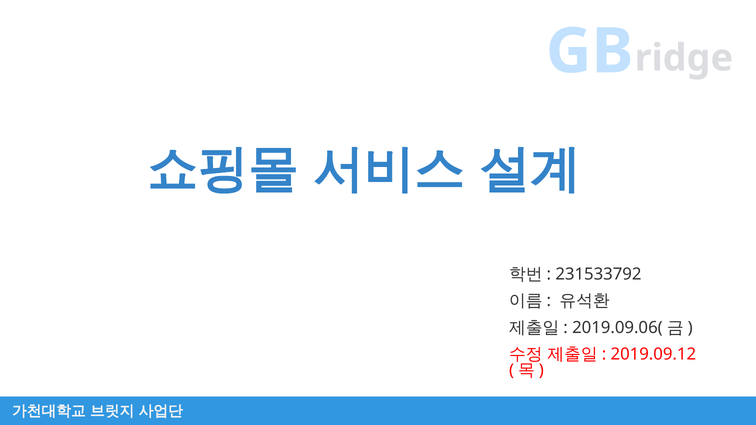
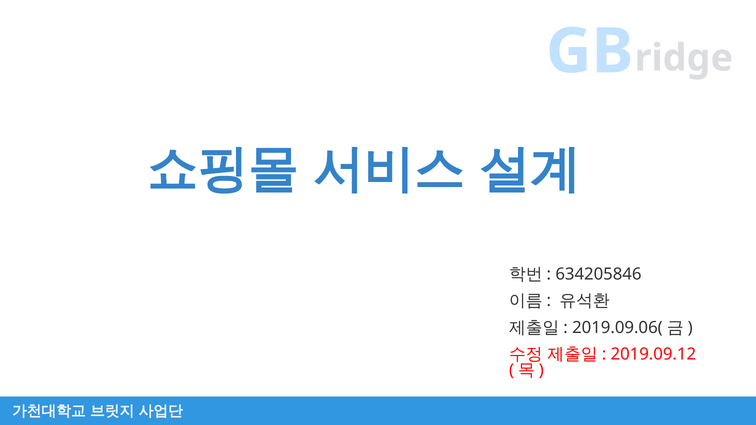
231533792: 231533792 -> 634205846 (598, 274)
